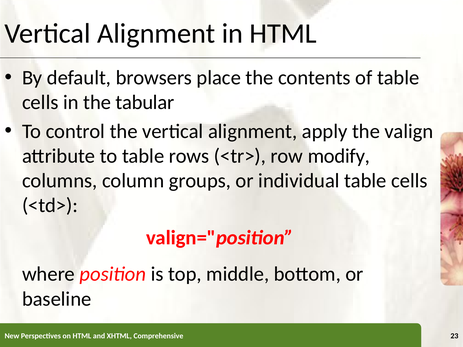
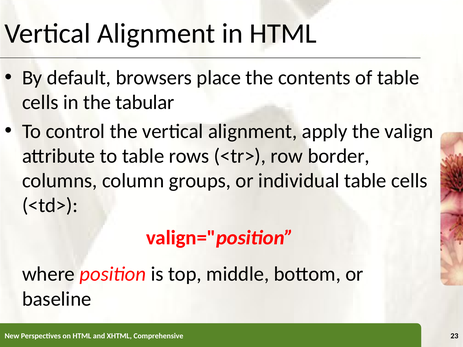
modify: modify -> border (339, 156)
